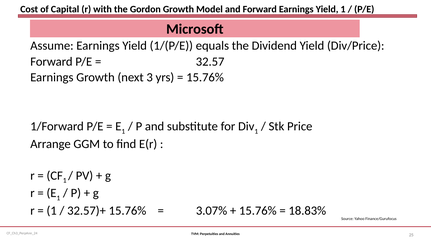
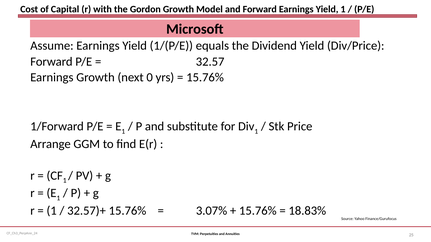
3: 3 -> 0 (150, 78)
